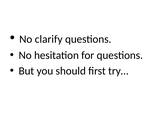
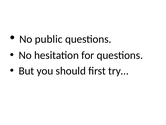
clarify: clarify -> public (49, 39)
